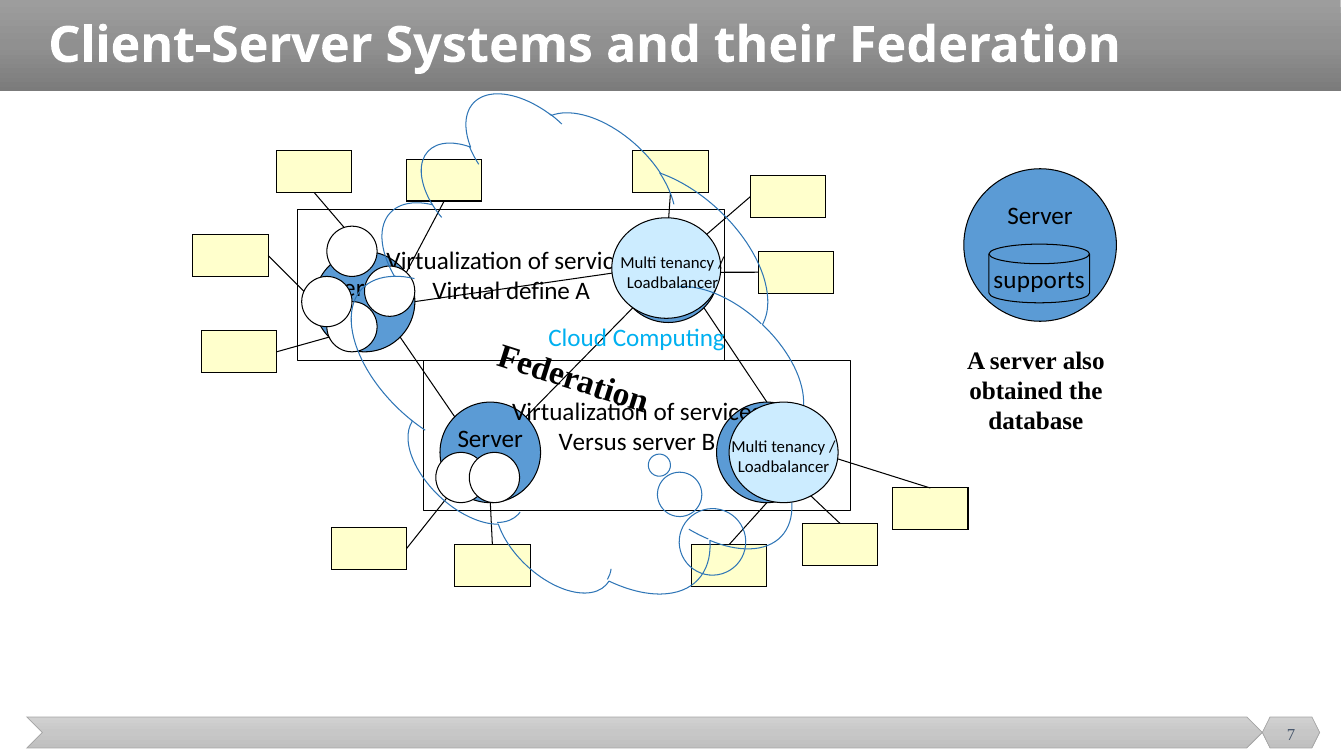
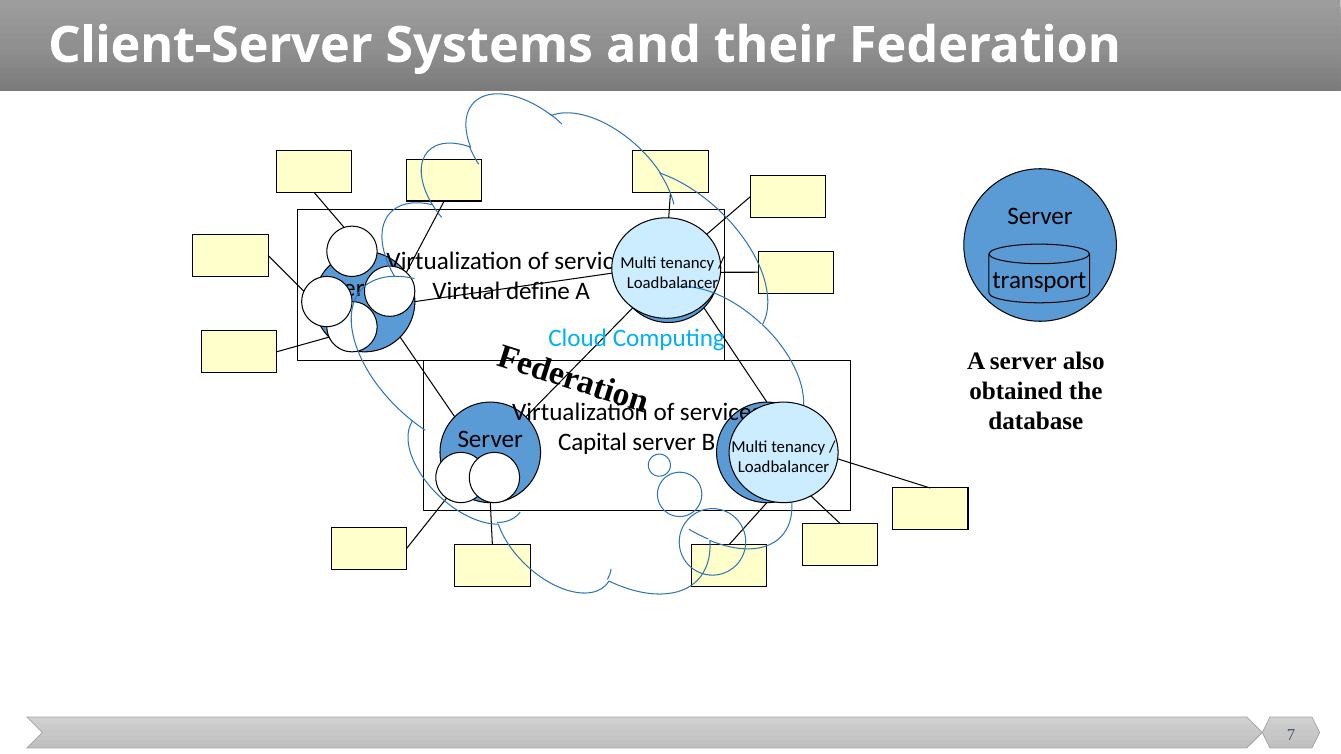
supports: supports -> transport (1039, 280)
Versus: Versus -> Capital (593, 443)
